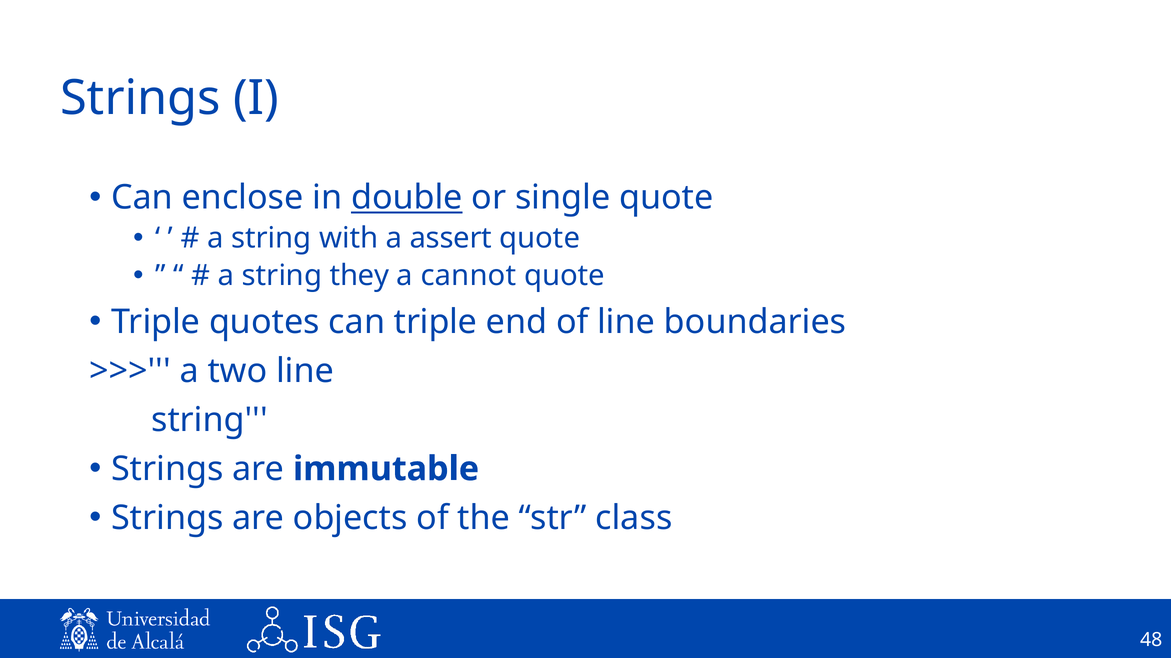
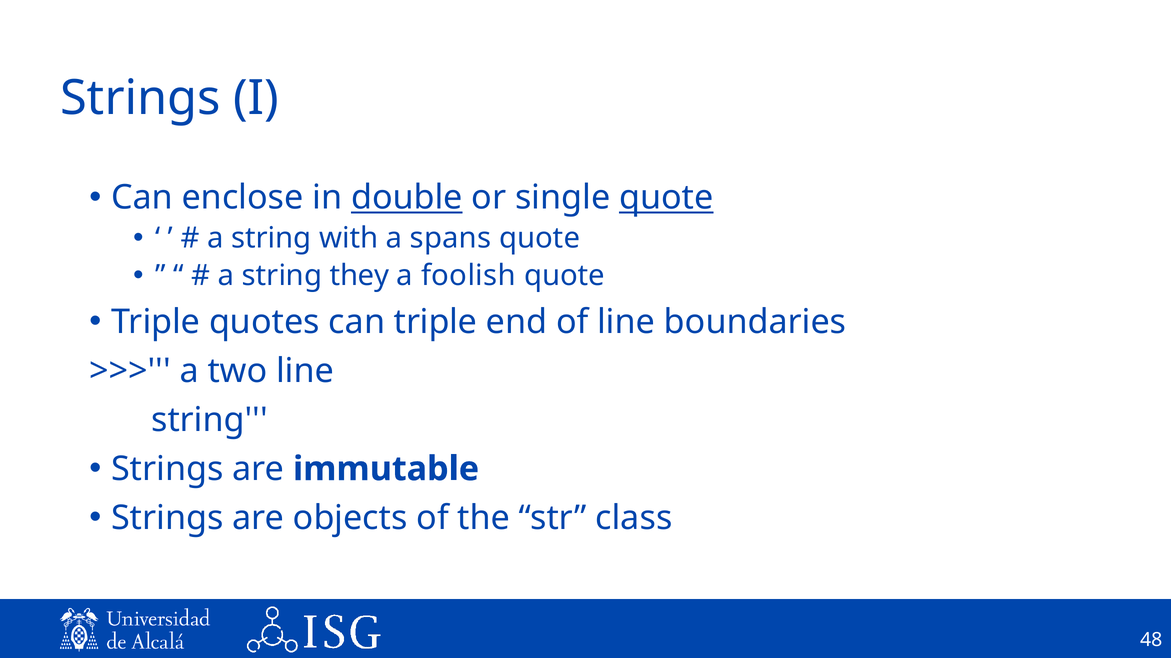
quote underline: none -> present (666, 198)
assert: assert -> spans (451, 238)
cannot: cannot -> foolish (468, 276)
